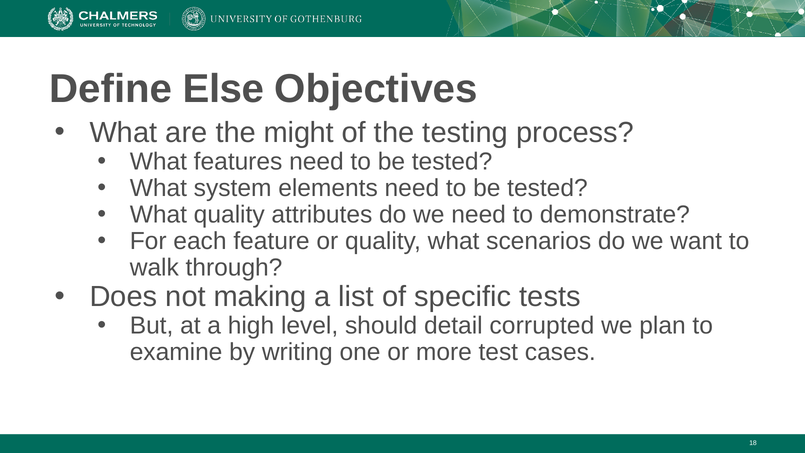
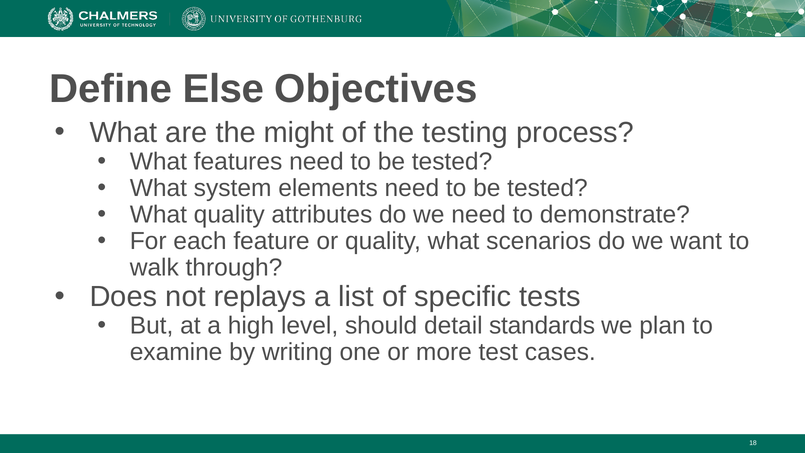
making: making -> replays (260, 297)
corrupted: corrupted -> standards (542, 326)
